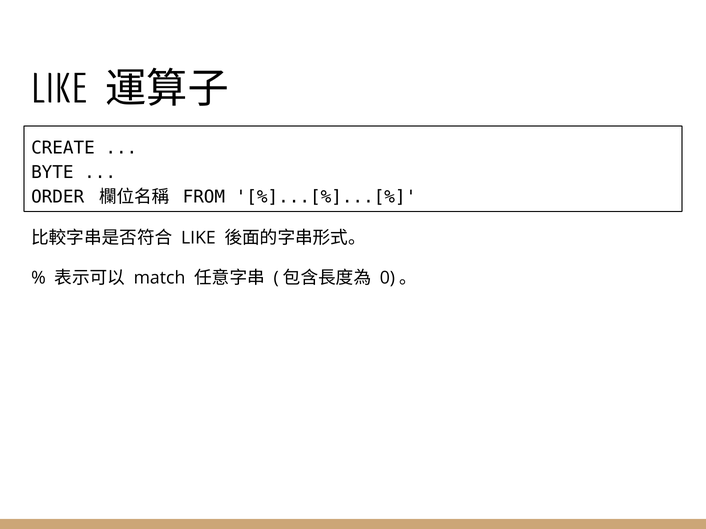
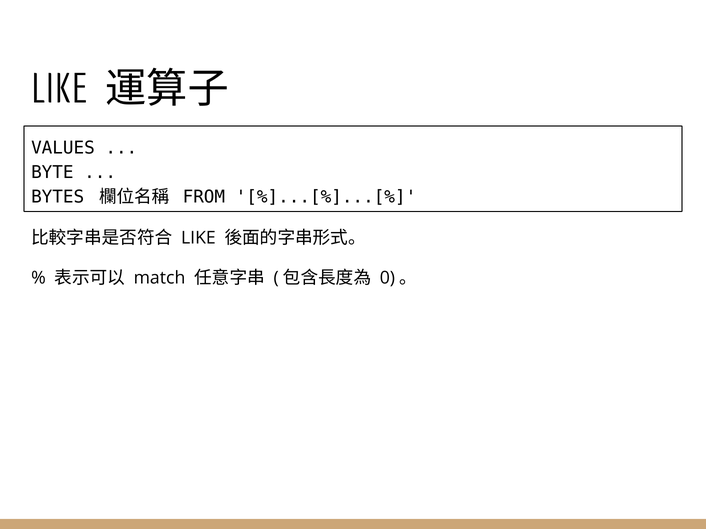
CREATE: CREATE -> VALUES (63, 148)
ORDER: ORDER -> BYTES (58, 197)
